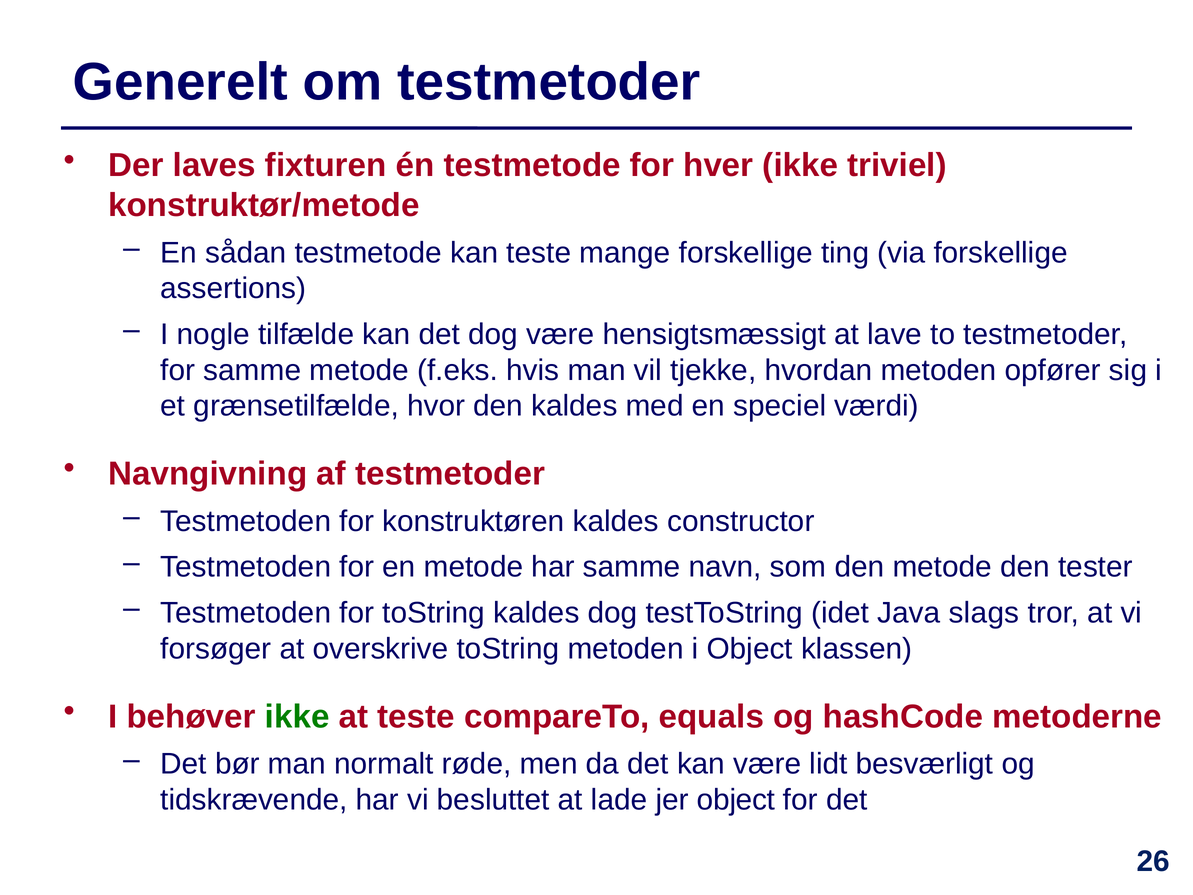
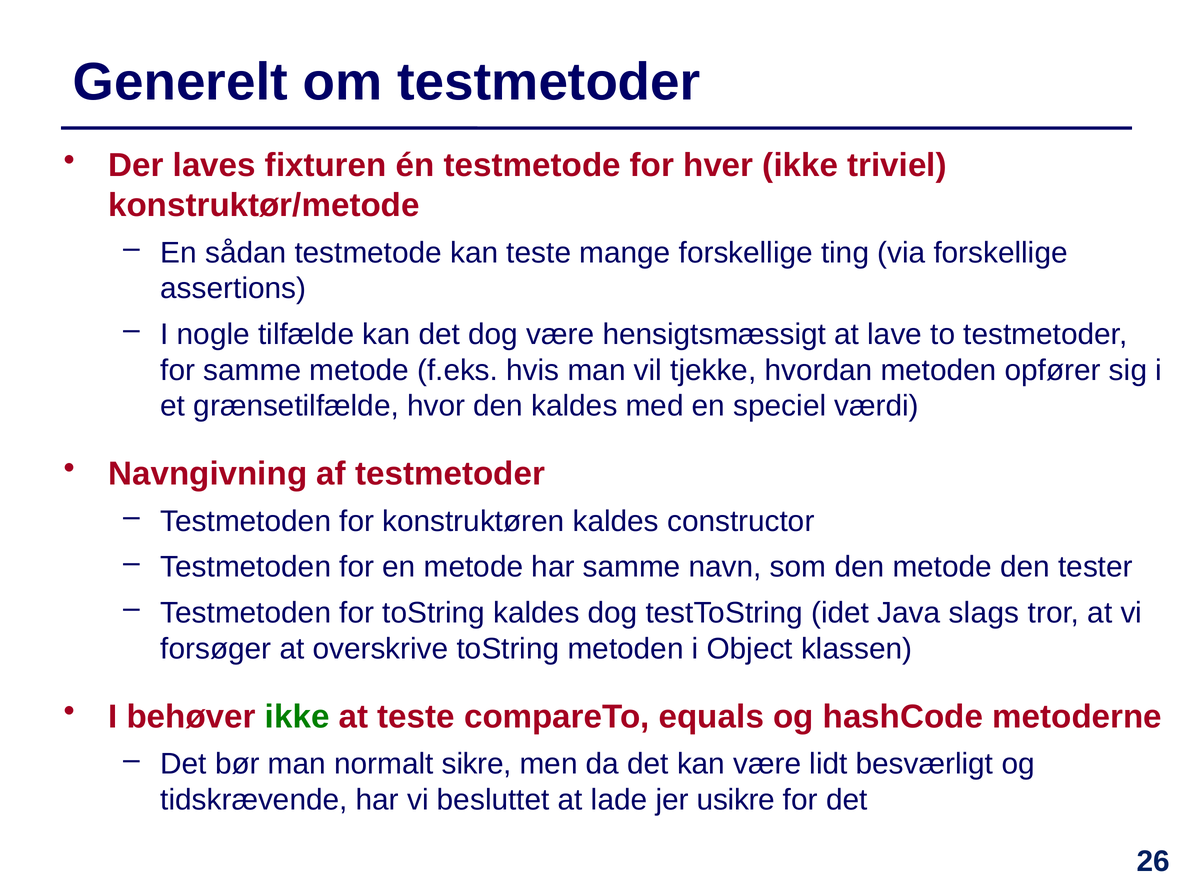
røde: røde -> sikre (477, 764)
jer object: object -> usikre (736, 800)
